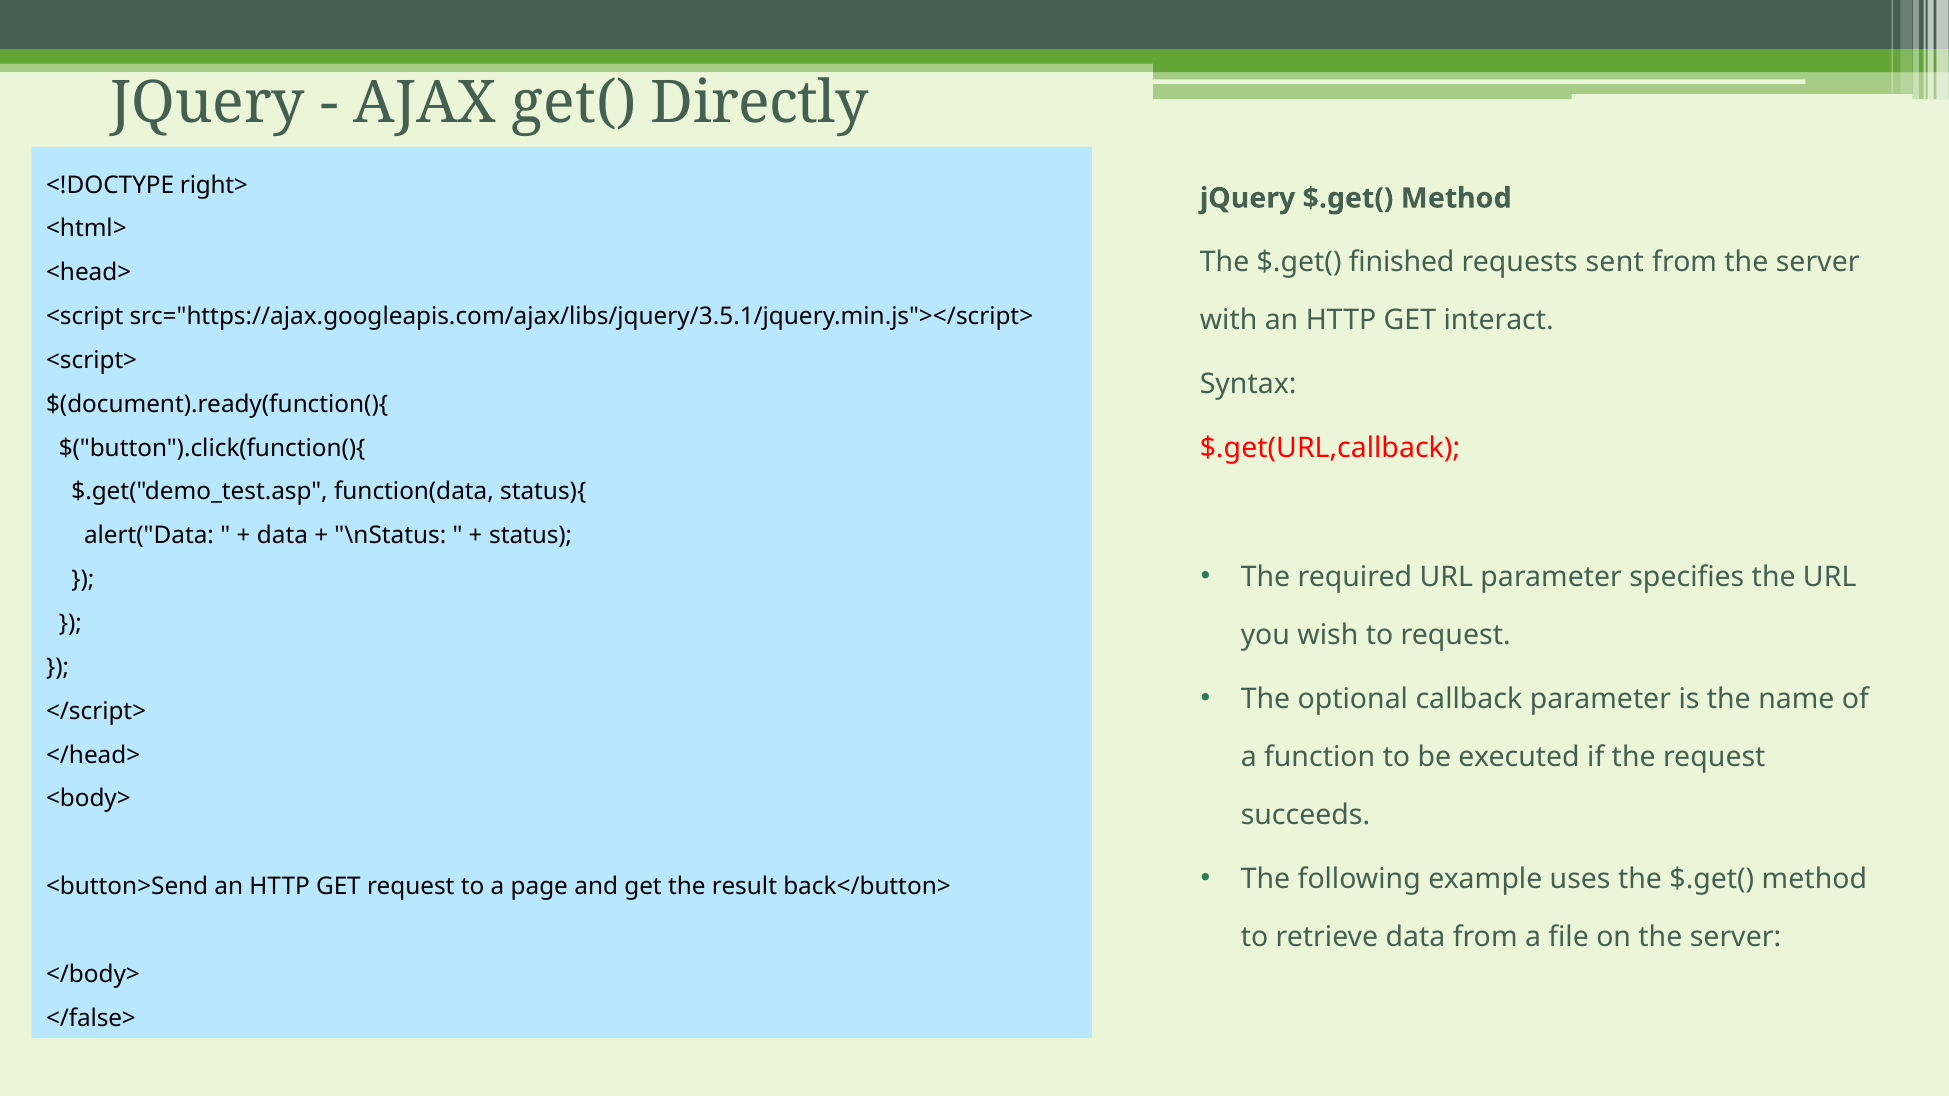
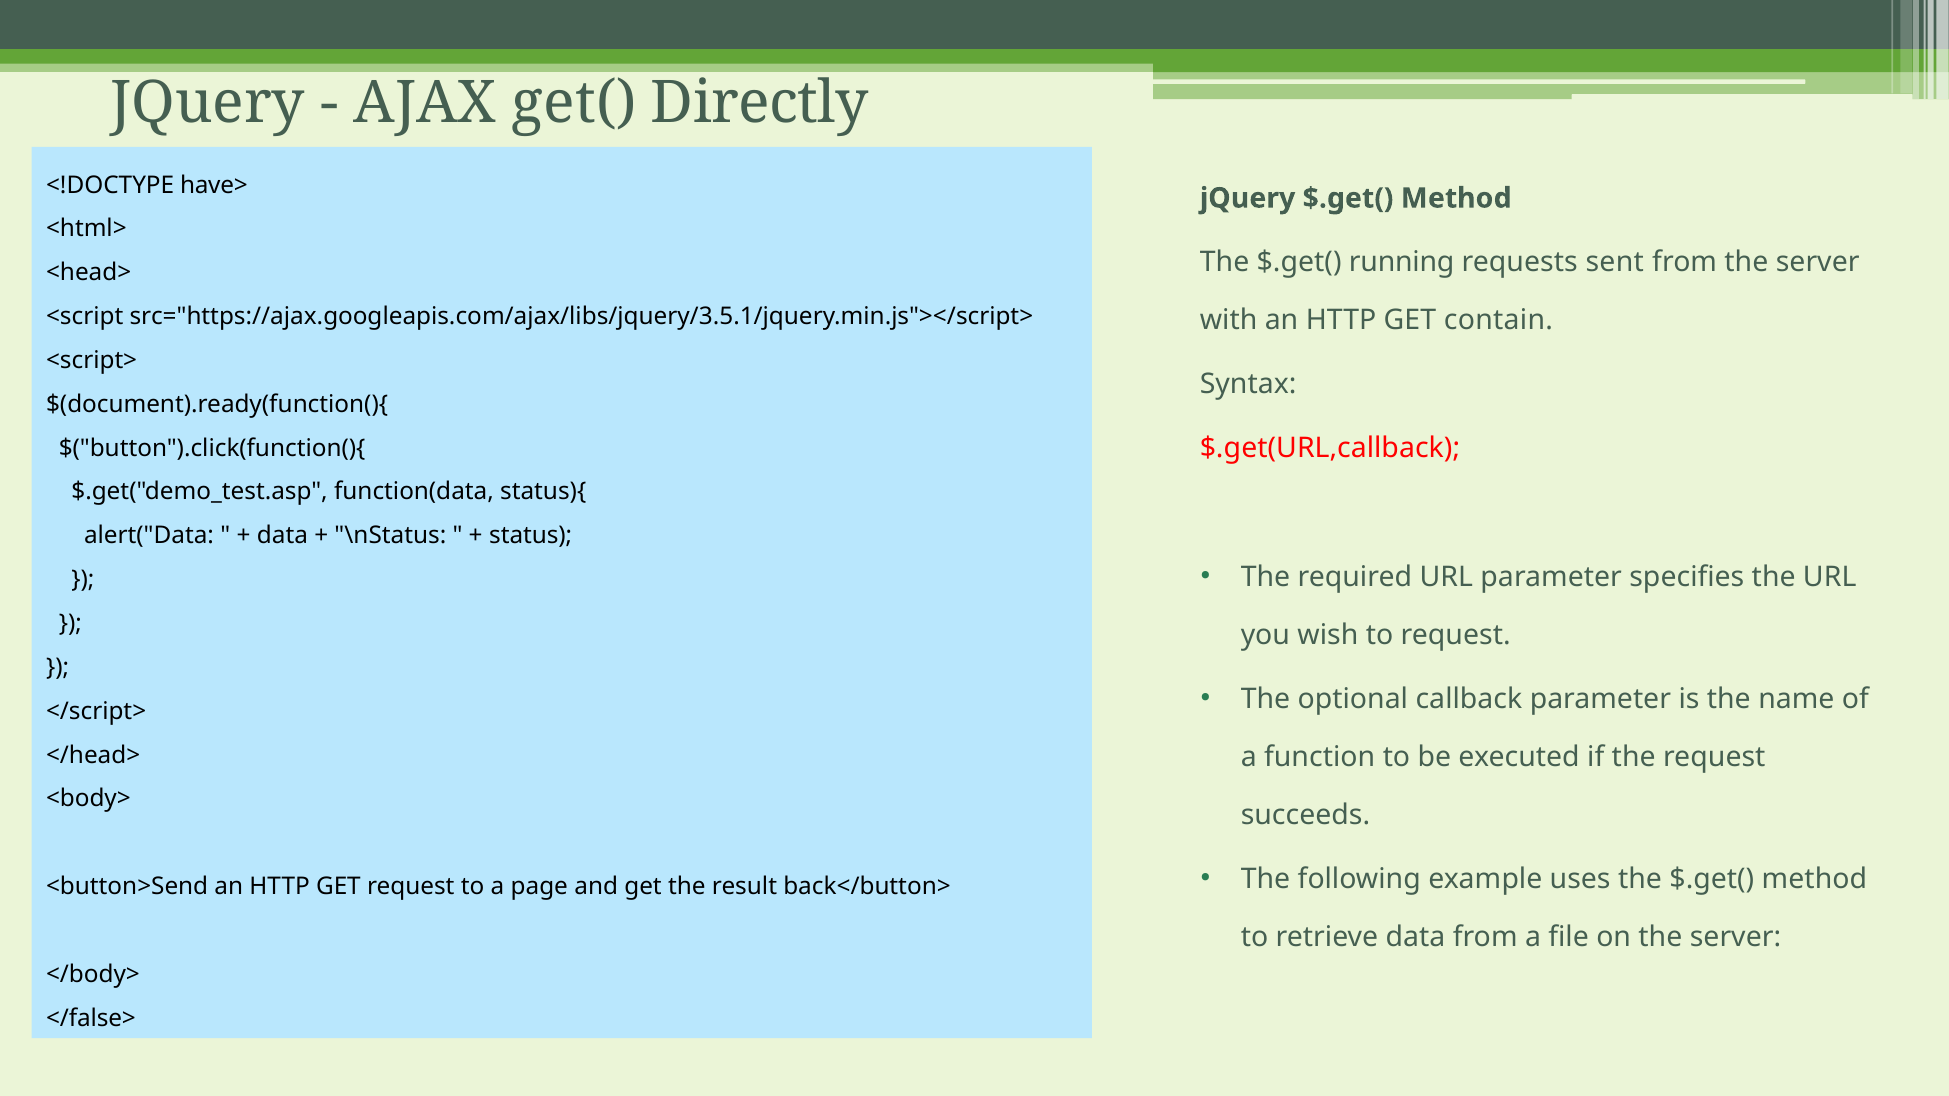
right>: right> -> have> (214, 185)
finished: finished -> running (1402, 262)
interact: interact -> contain (1498, 320)
